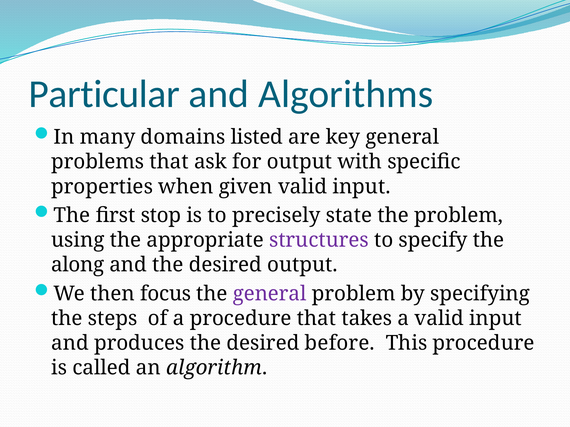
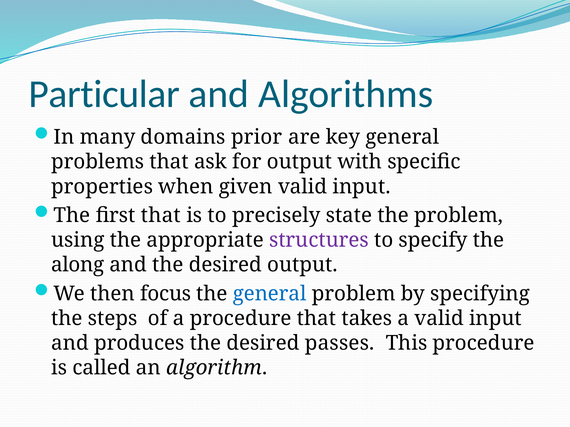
listed: listed -> prior (257, 137)
first stop: stop -> that (161, 216)
general colour: purple -> blue (270, 294)
before: before -> passes (340, 344)
